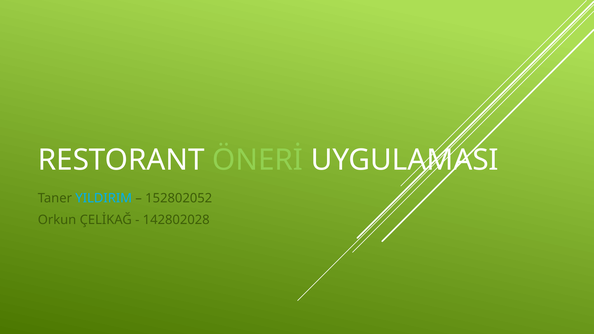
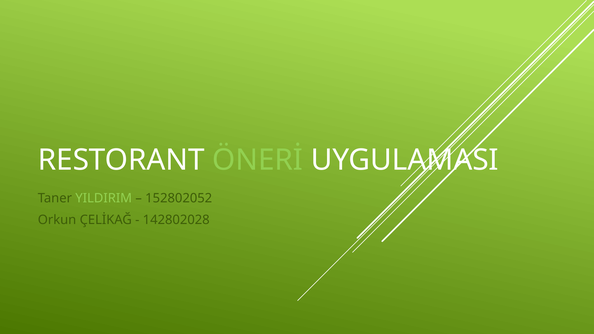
YILDIRIM colour: light blue -> light green (104, 198)
